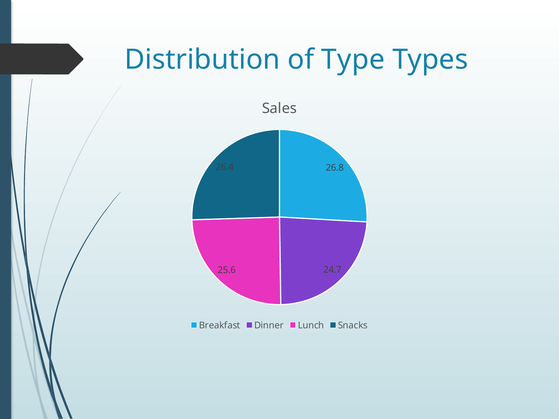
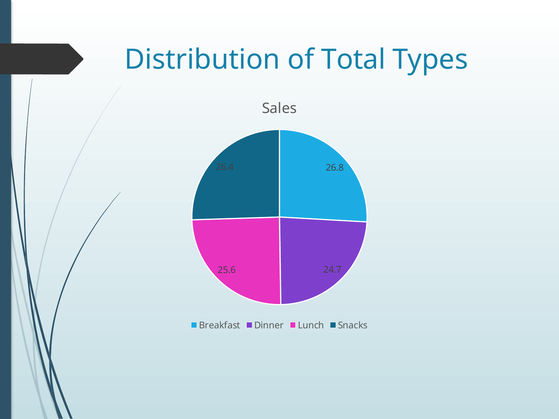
Type: Type -> Total (353, 60)
